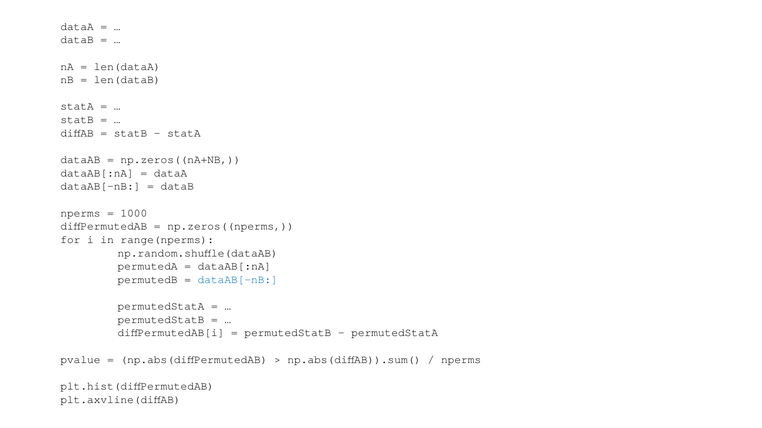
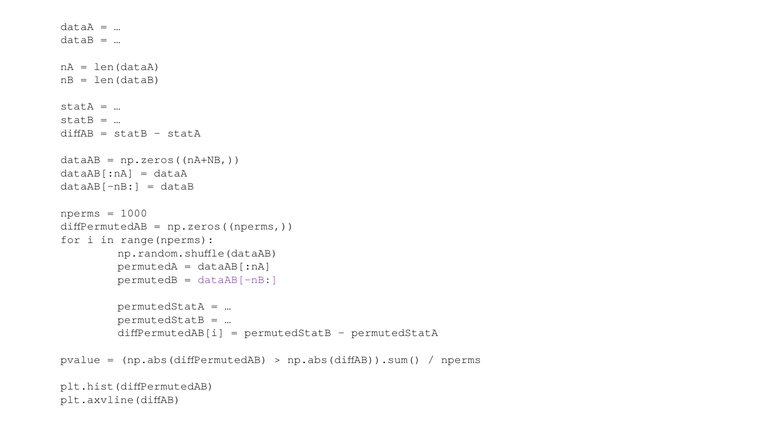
dataAB[-nB colour: blue -> purple (238, 280)
